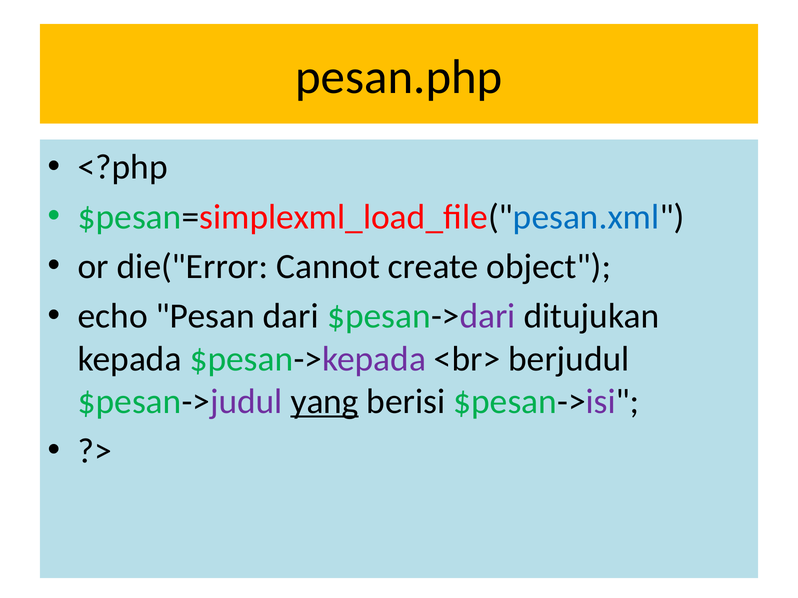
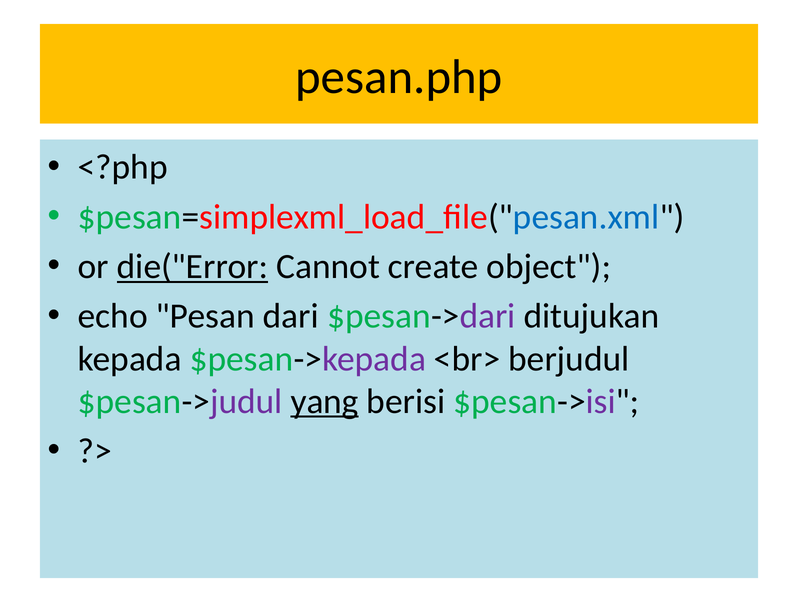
die("Error underline: none -> present (193, 267)
